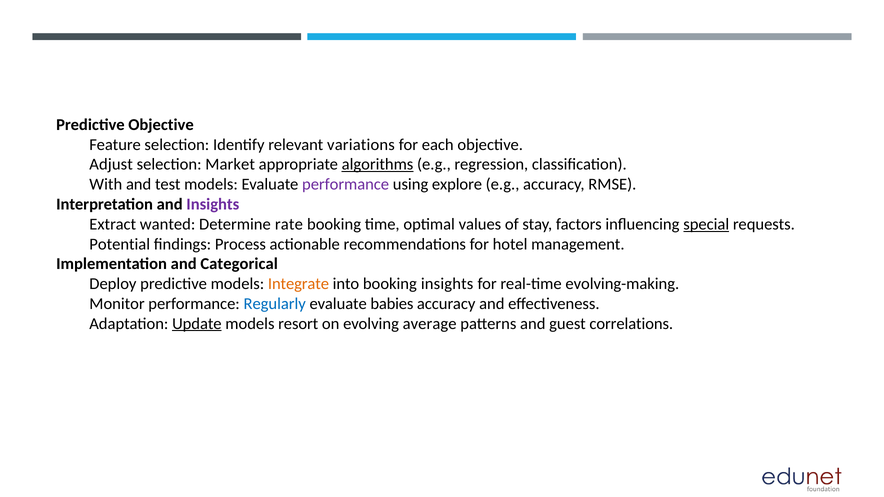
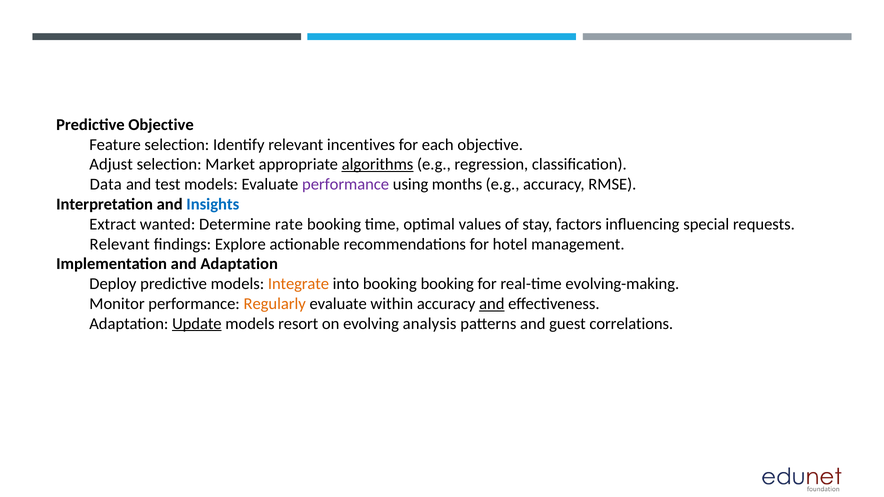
variations: variations -> incentives (361, 145)
With: With -> Data (106, 185)
explore: explore -> months (457, 185)
Insights colour: purple -> blue (213, 204)
special underline: present -> none (706, 224)
Potential: Potential -> Relevant (120, 244)
Process: Process -> Explore (240, 244)
and Categorical: Categorical -> Adaptation (239, 264)
booking insights: insights -> booking (447, 284)
Regularly colour: blue -> orange (275, 304)
babies: babies -> within (392, 304)
and underline: none -> present (492, 304)
average: average -> analysis (430, 324)
